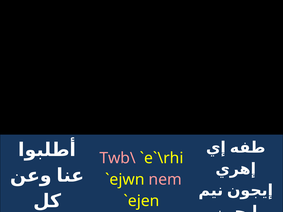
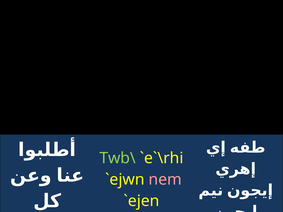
Twb\ colour: pink -> light green (118, 158)
